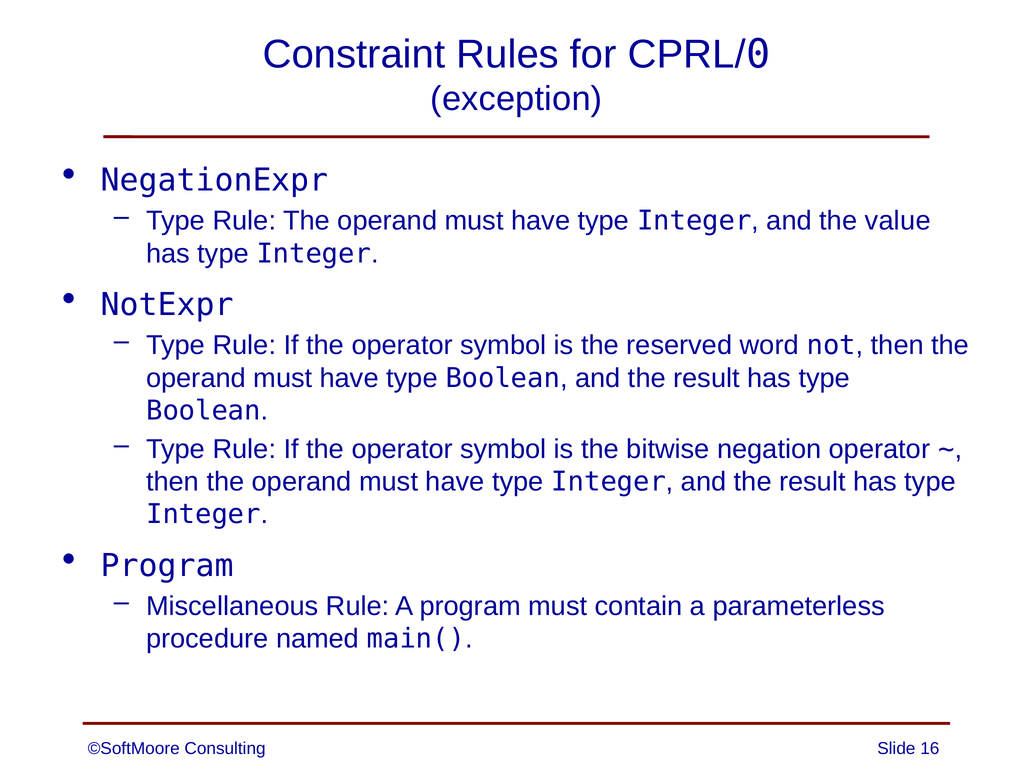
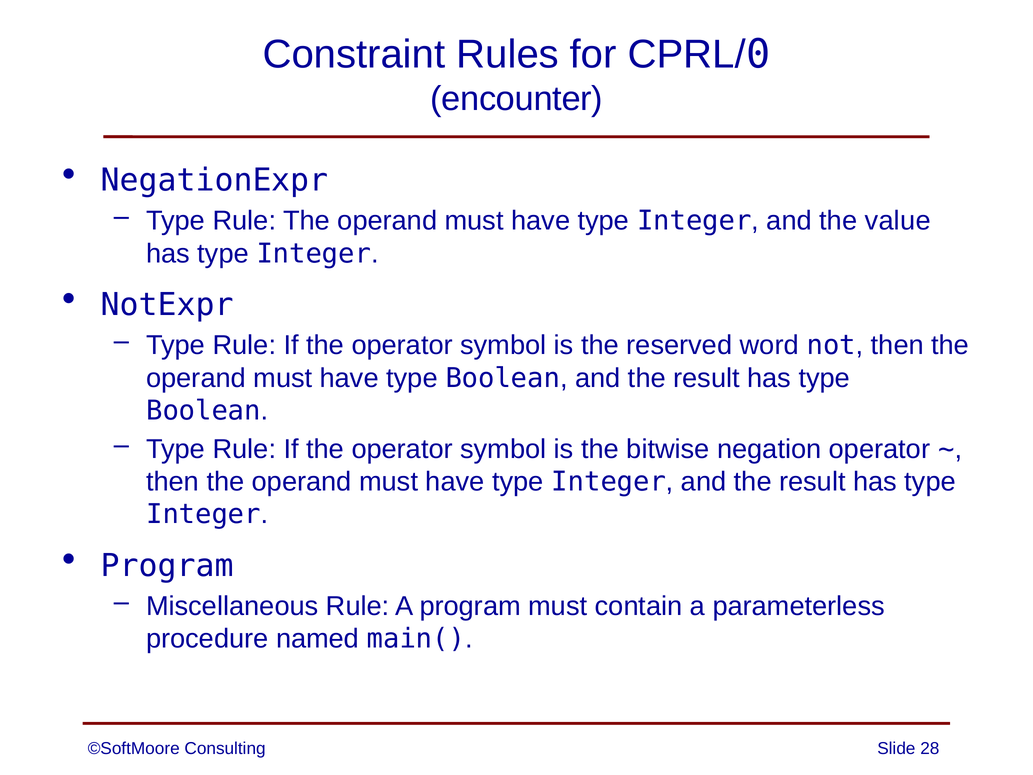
exception: exception -> encounter (517, 99)
16: 16 -> 28 (930, 748)
